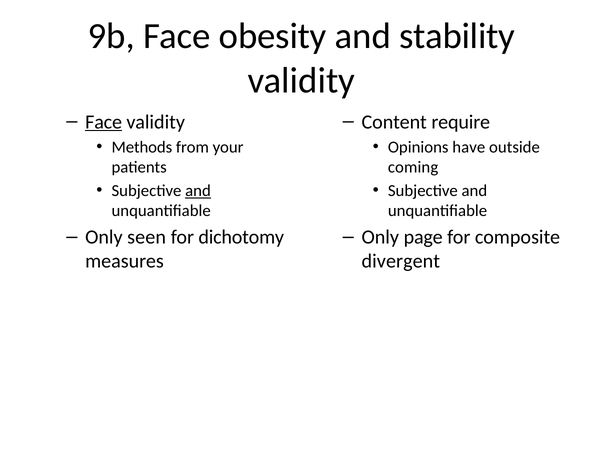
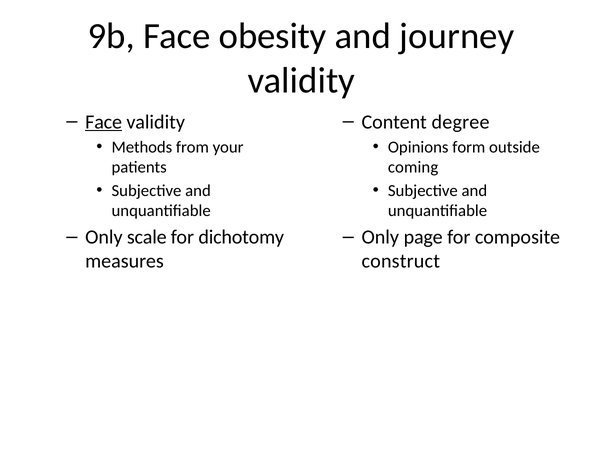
stability: stability -> journey (457, 36)
require: require -> degree (461, 122)
have: have -> form (469, 147)
and underline: present -> none (198, 191)
seen: seen -> scale (147, 237)
divergent: divergent -> construct (401, 261)
